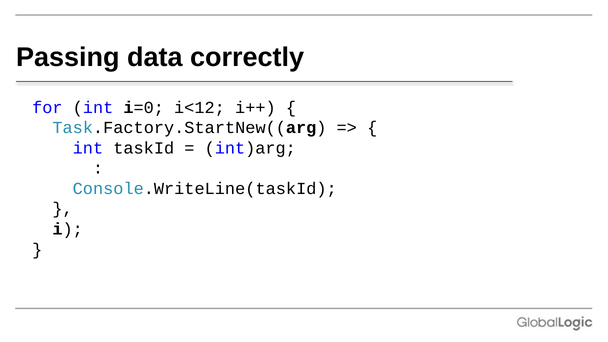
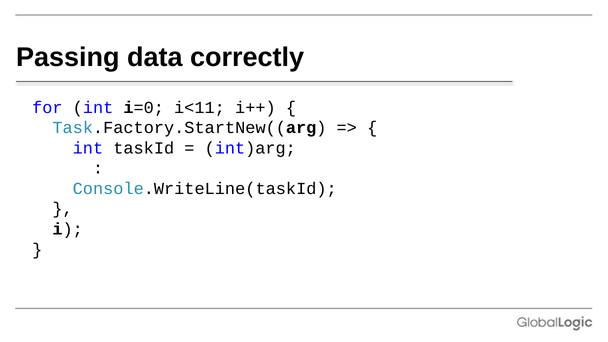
i<12: i<12 -> i<11 (199, 108)
